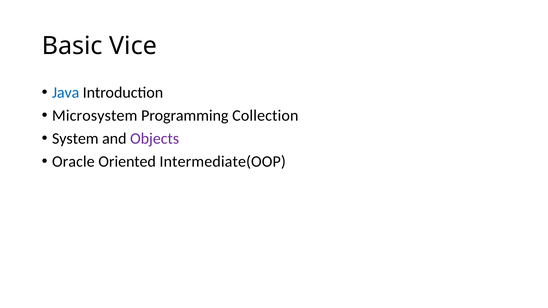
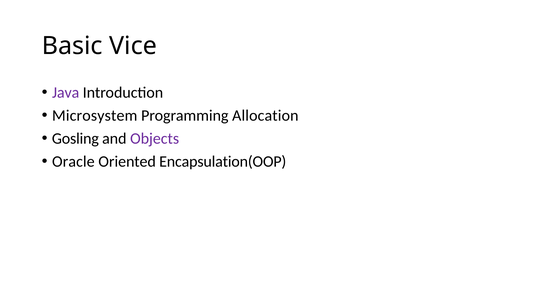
Java colour: blue -> purple (66, 93)
Collection: Collection -> Allocation (265, 116)
System: System -> Gosling (75, 139)
Intermediate(OOP: Intermediate(OOP -> Encapsulation(OOP (223, 162)
